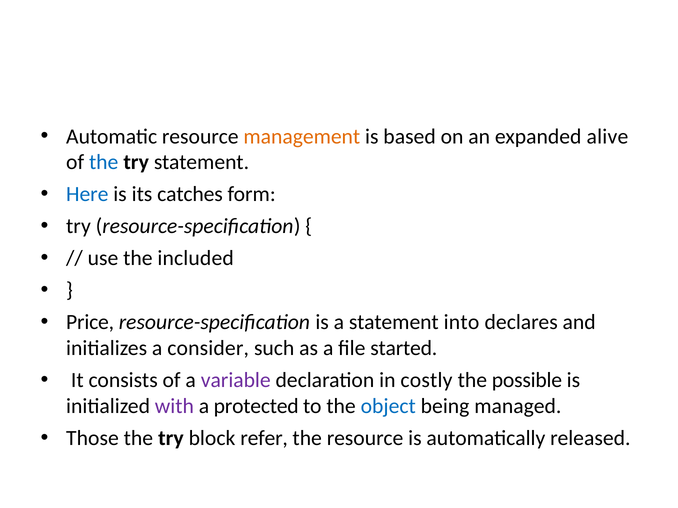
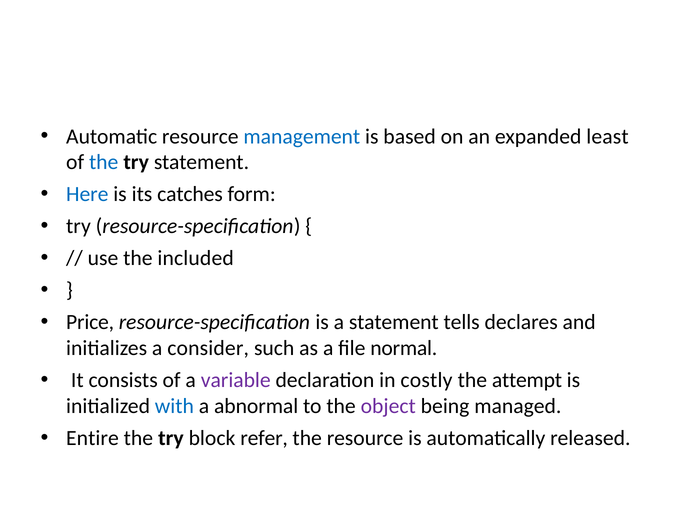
management colour: orange -> blue (302, 137)
alive: alive -> least (607, 137)
into: into -> tells (462, 323)
started: started -> normal (404, 349)
possible: possible -> attempt (527, 381)
with colour: purple -> blue (174, 406)
protected: protected -> abnormal (256, 406)
object colour: blue -> purple (388, 406)
Those: Those -> Entire (92, 438)
